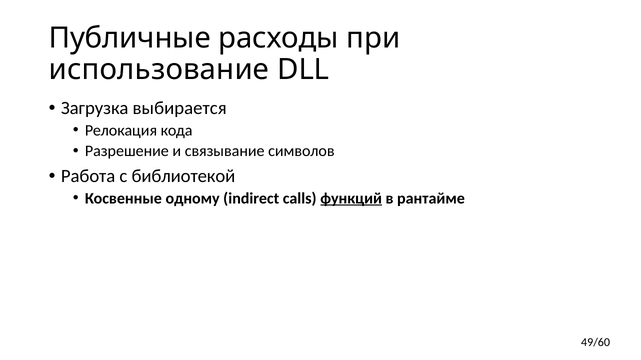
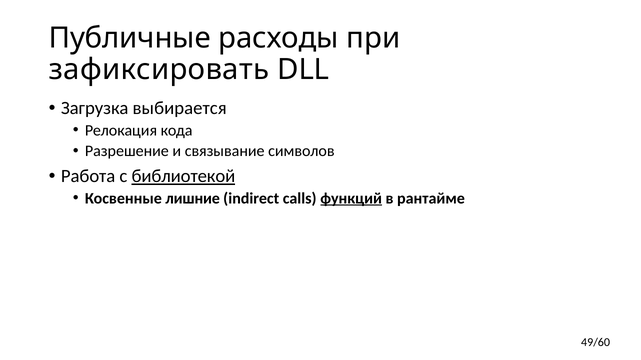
использование: использование -> зафиксировать (159, 70)
библиотекой underline: none -> present (183, 177)
одному: одному -> лишние (193, 199)
